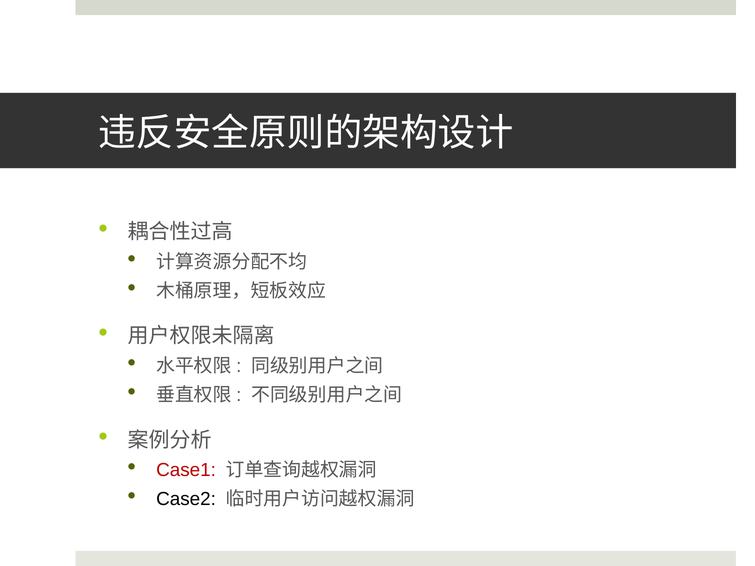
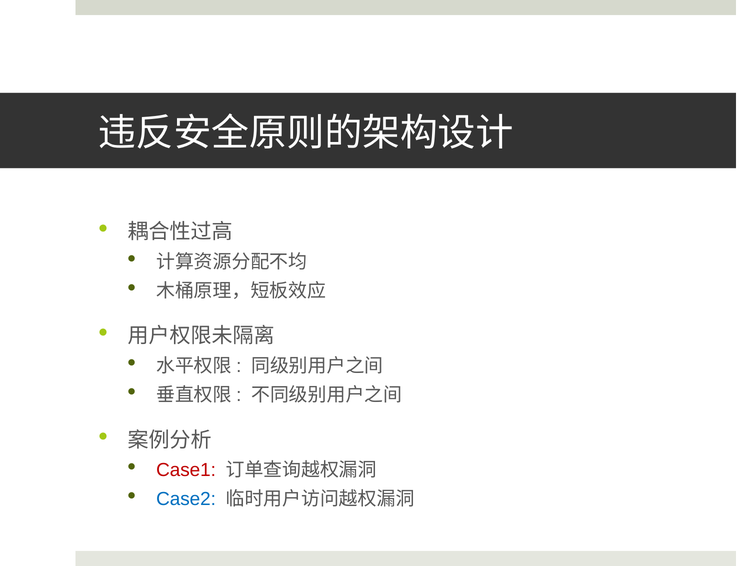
Case2 colour: black -> blue (186, 499)
